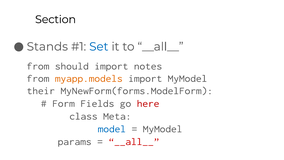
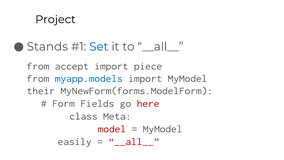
Section: Section -> Project (55, 19)
should: should -> accept (72, 66)
notes: notes -> piece (148, 66)
myapp.models colour: orange -> blue (89, 78)
model colour: blue -> red (112, 129)
params: params -> easily (75, 141)
